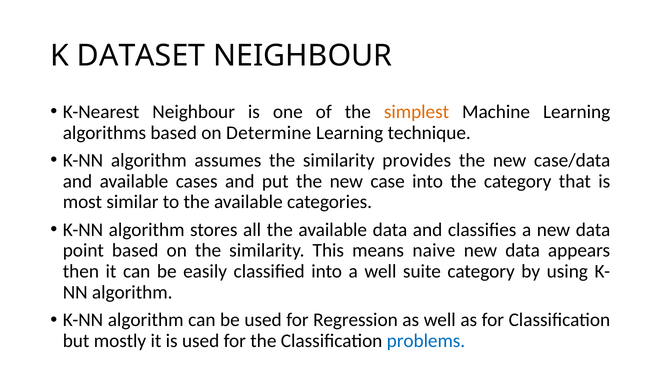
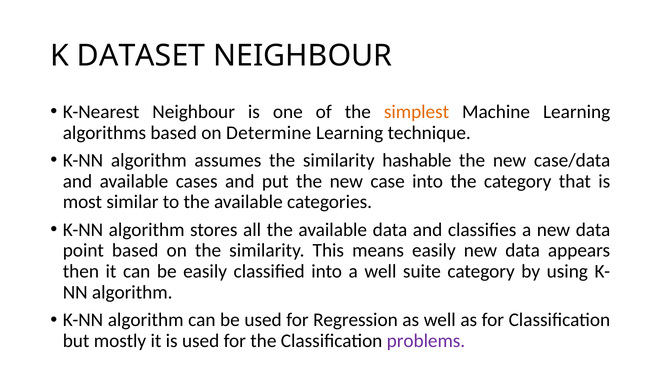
provides: provides -> hashable (417, 160)
means naive: naive -> easily (434, 250)
problems colour: blue -> purple (426, 341)
